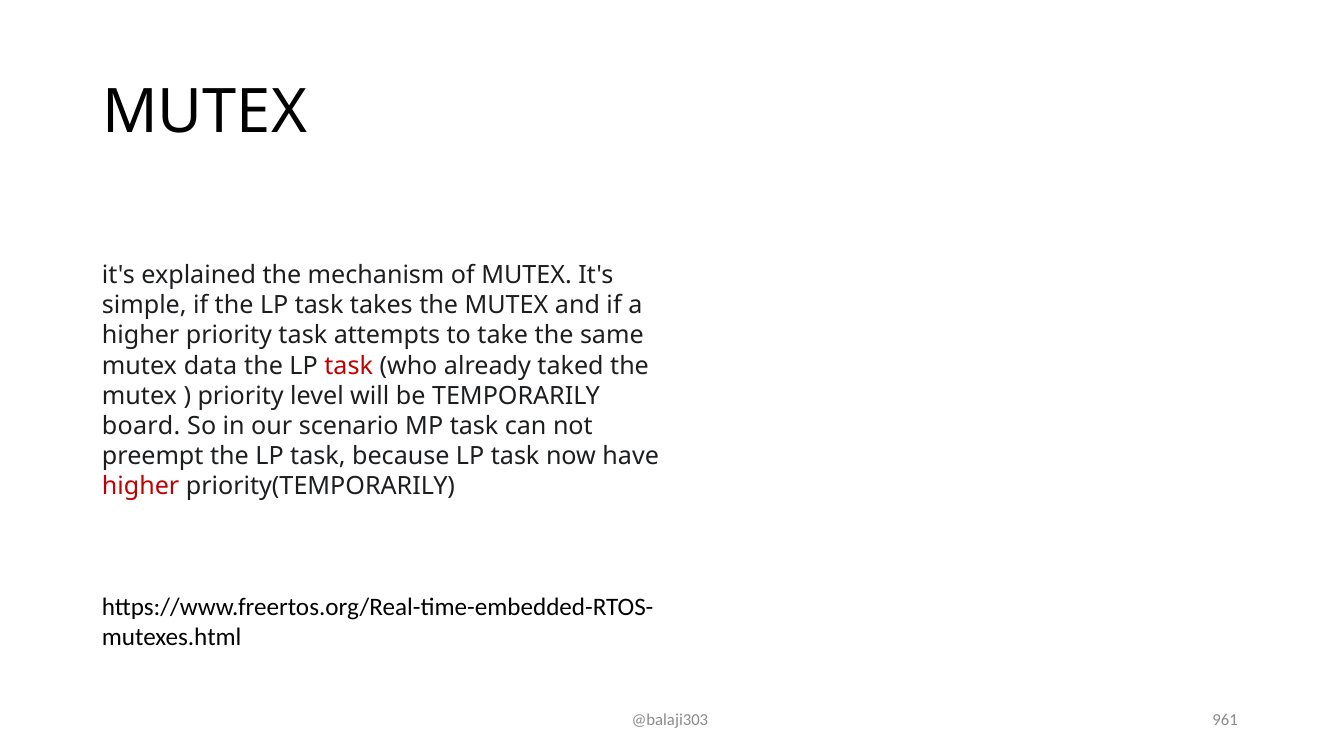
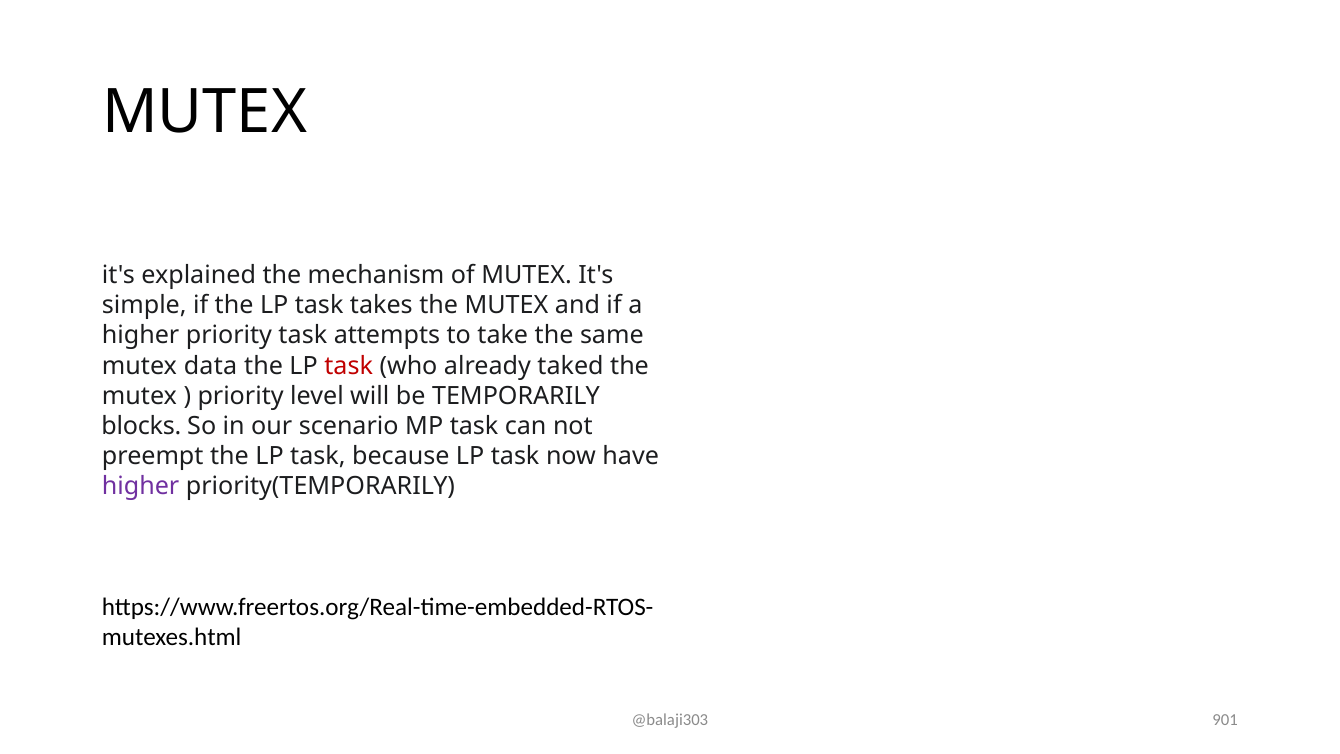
board: board -> blocks (141, 426)
higher colour: red -> purple (141, 486)
961: 961 -> 901 (1225, 720)
